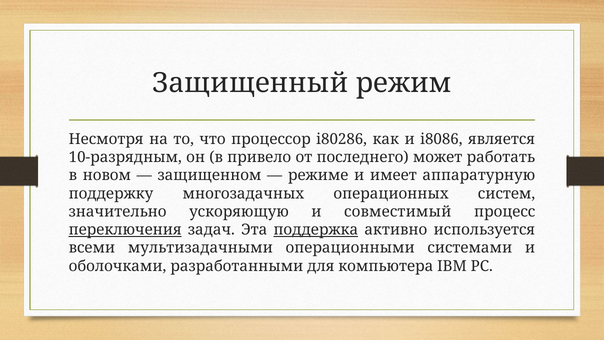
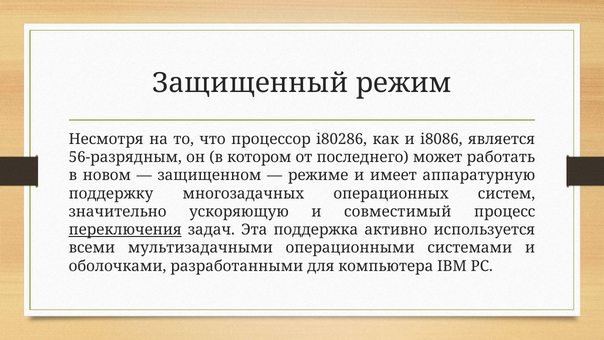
10-разрядным: 10-разрядным -> 56-разрядным (125, 157)
привело: привело -> котором (259, 157)
поддержка underline: present -> none (316, 230)
